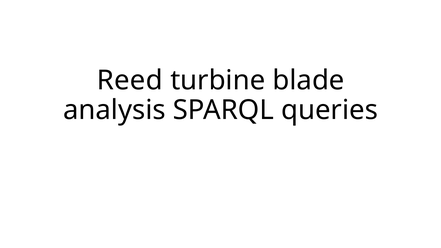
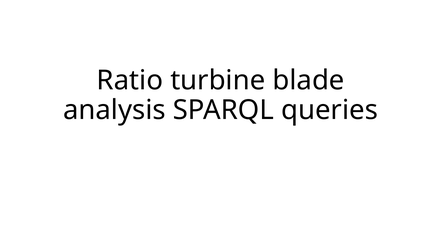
Reed: Reed -> Ratio (130, 80)
